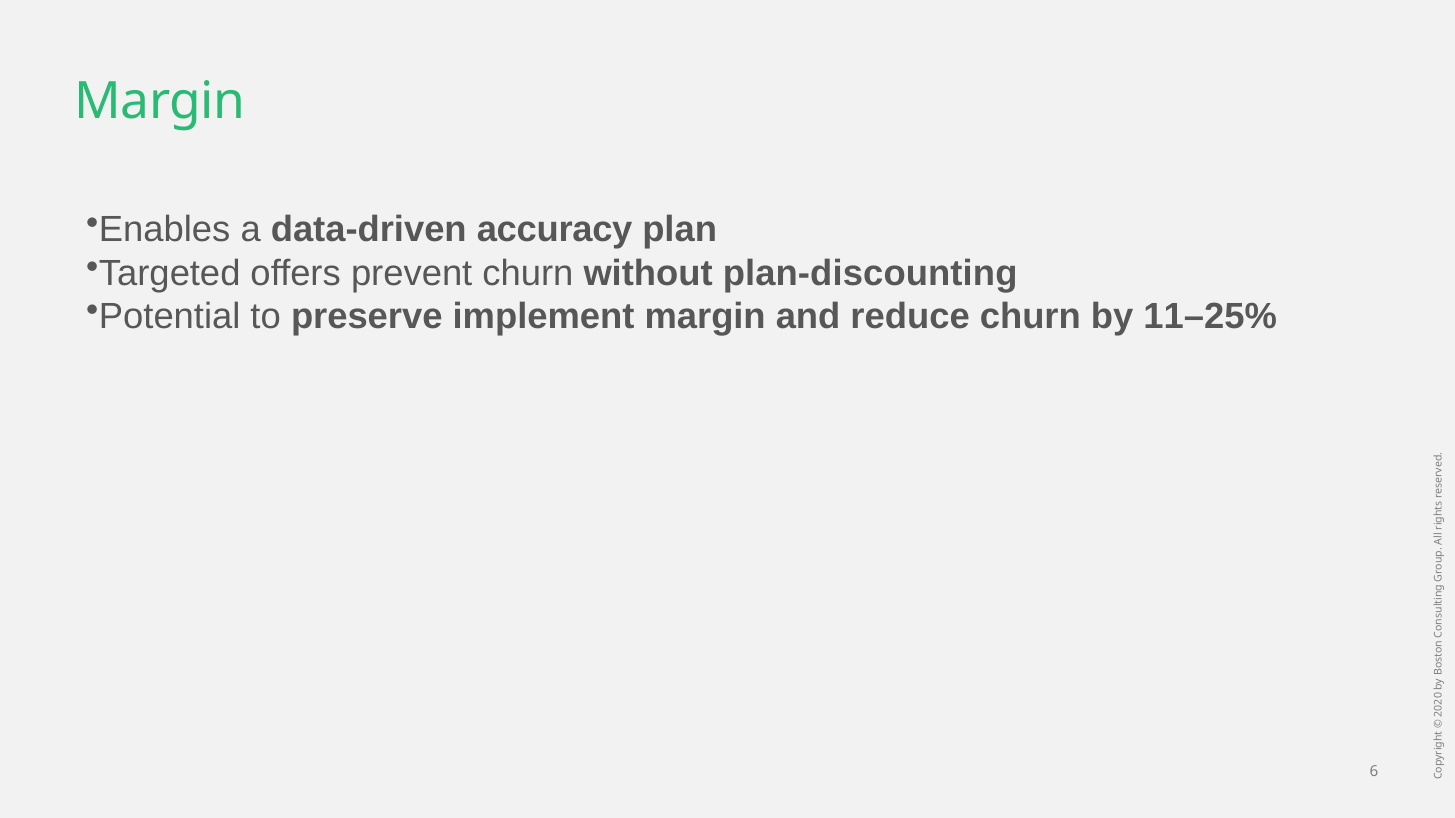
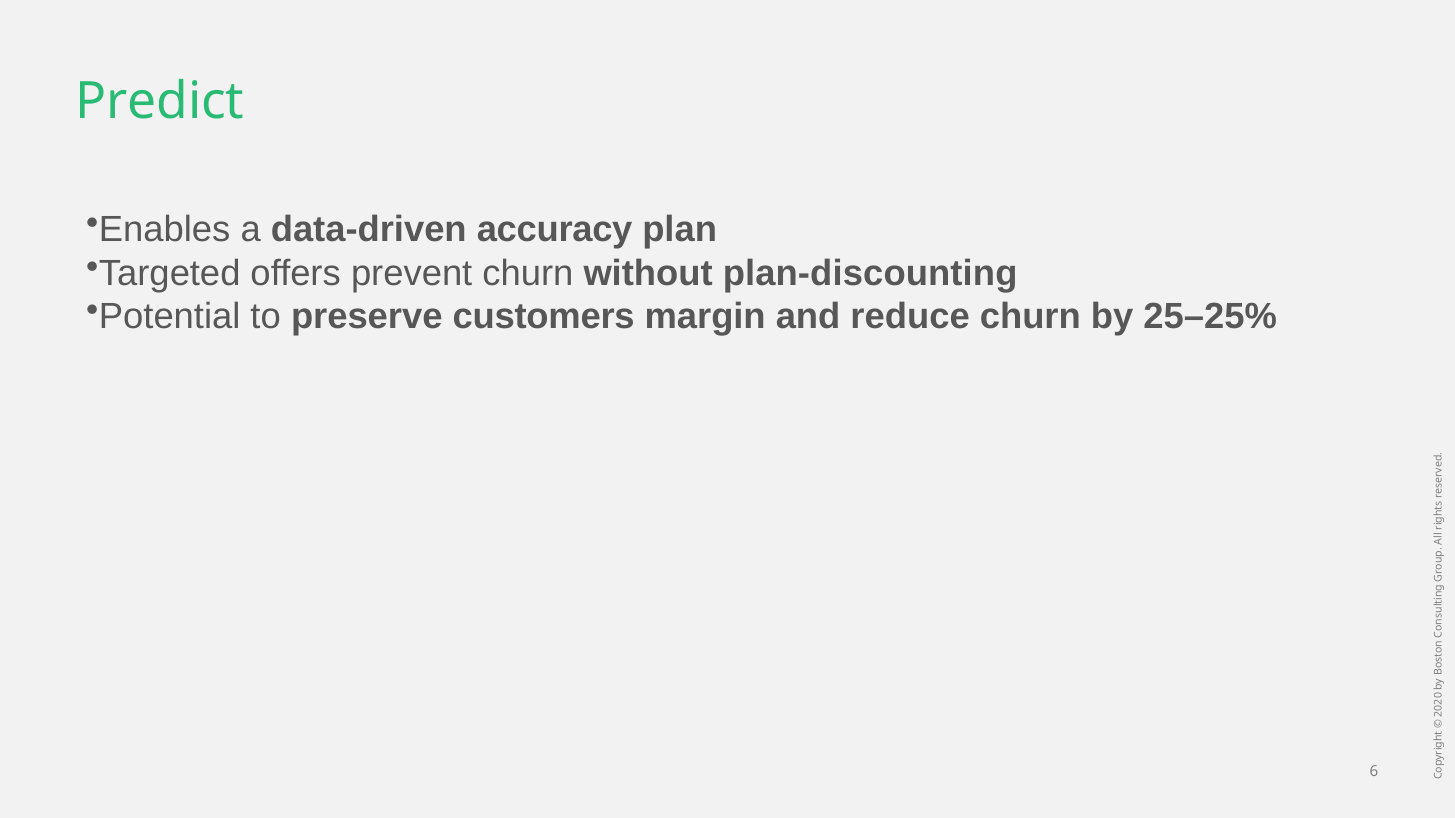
Margin: Margin -> Predict (160, 102)
implement: implement -> customers (544, 317)
11–25%: 11–25% -> 25–25% (1210, 317)
